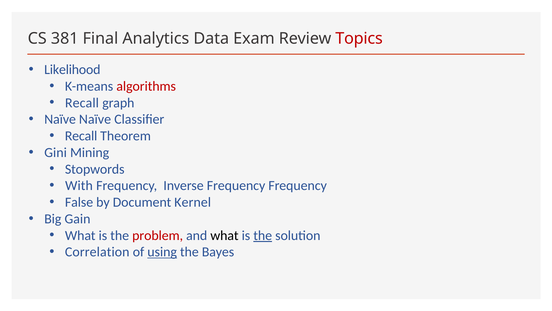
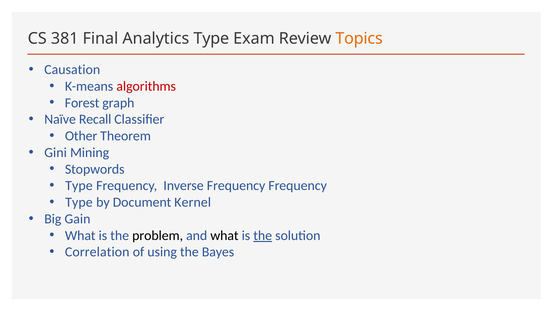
Analytics Data: Data -> Type (211, 38)
Topics colour: red -> orange (359, 38)
Likelihood: Likelihood -> Causation (72, 70)
Recall: Recall -> Forest (82, 103)
Naïve Naïve: Naïve -> Recall (95, 119)
Recall: Recall -> Other (81, 136)
With: With -> Type (79, 185)
False: False -> Type (79, 202)
problem colour: red -> black (158, 235)
using underline: present -> none (162, 252)
